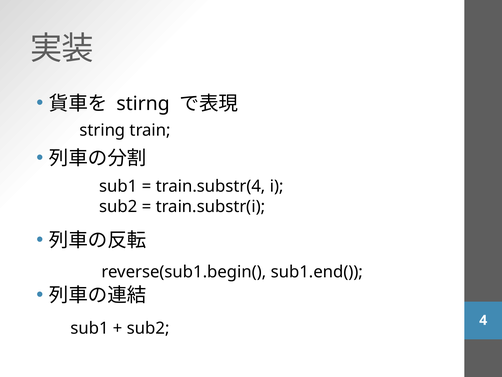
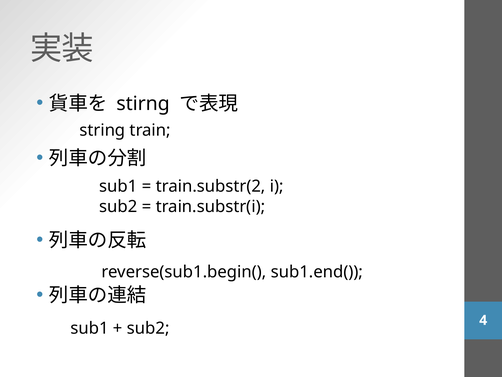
train.substr(4: train.substr(4 -> train.substr(2 (211, 186)
